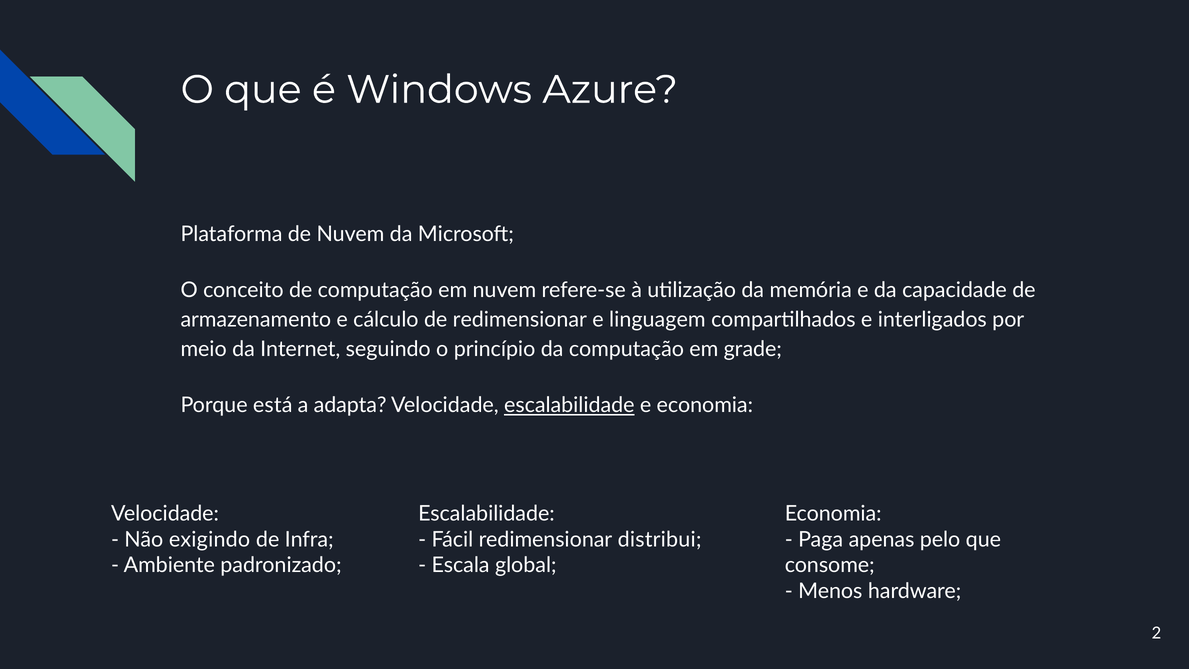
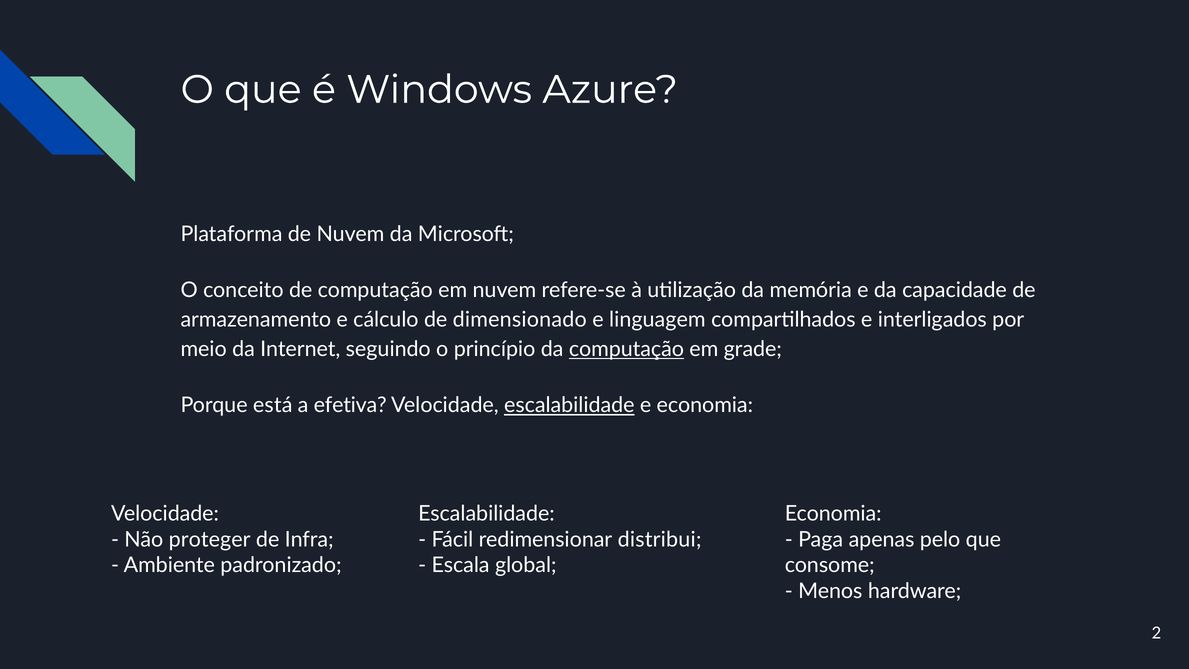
de redimensionar: redimensionar -> dimensionado (520, 320)
computação underline: none -> present (626, 349)
adapta: adapta -> efetiva (350, 405)
exigindo: exigindo -> proteger (210, 539)
